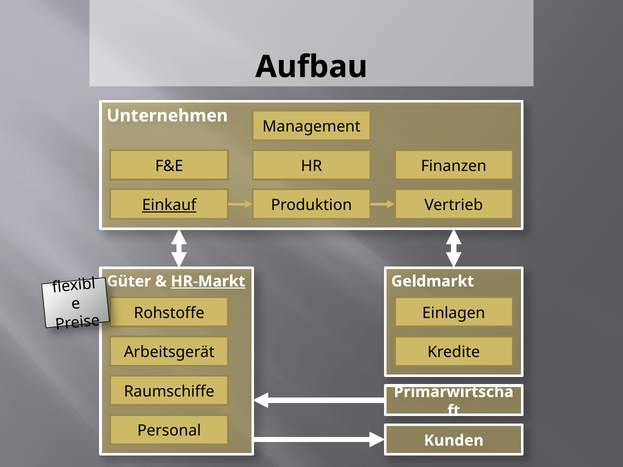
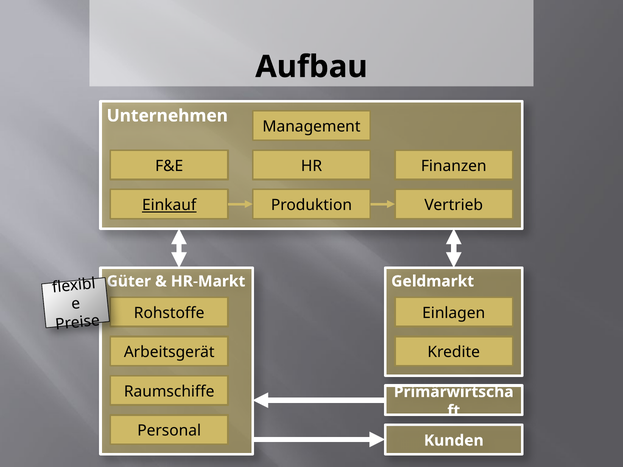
HR-Markt underline: present -> none (208, 281)
